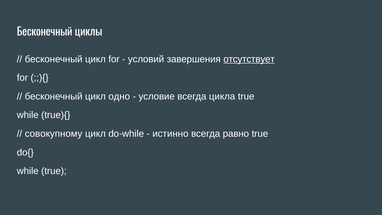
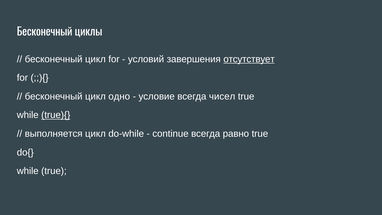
цикла: цикла -> чисел (222, 96)
true){ underline: none -> present (56, 115)
совокупному: совокупному -> выполняется (54, 134)
истинно: истинно -> continue (170, 134)
